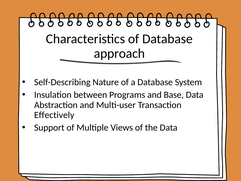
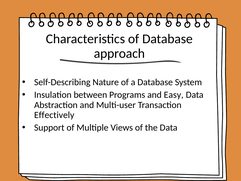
Base: Base -> Easy (174, 95)
